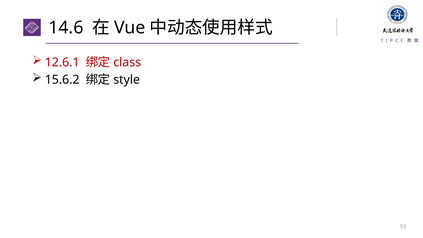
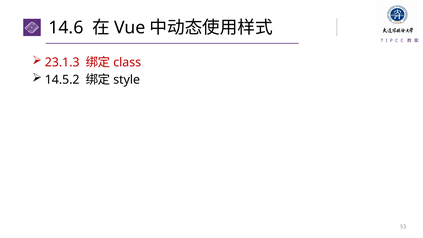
12.6.1: 12.6.1 -> 23.1.3 (62, 62)
15.6.2: 15.6.2 -> 14.5.2 (62, 80)
